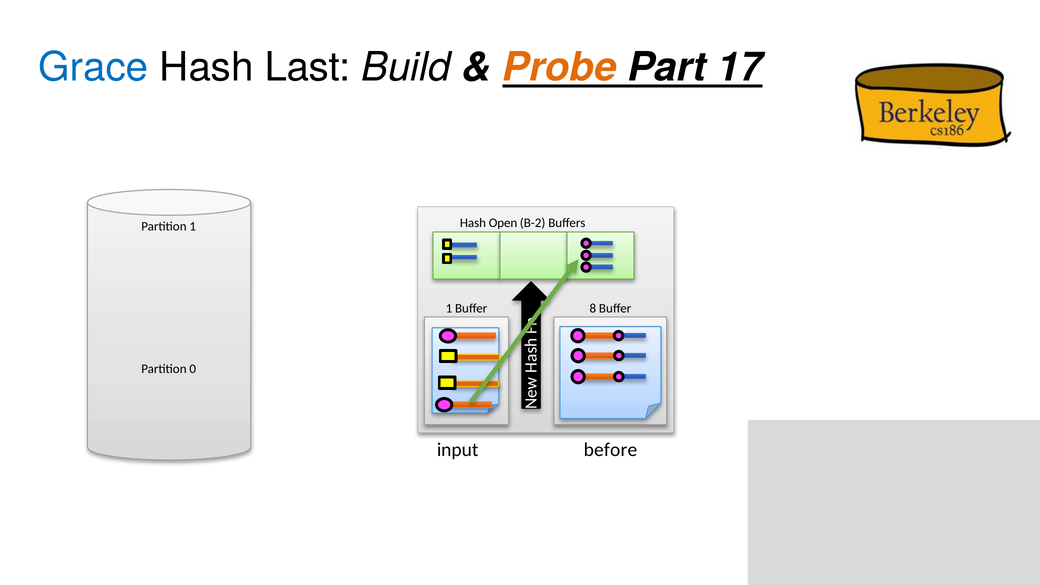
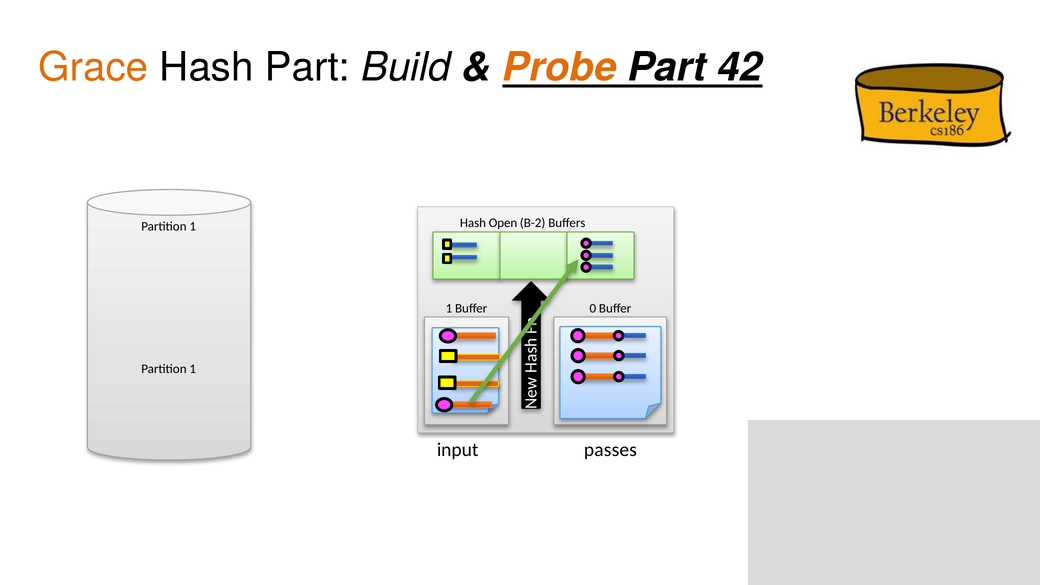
Grace colour: blue -> orange (93, 68)
Hash Last: Last -> Part (307, 68)
17: 17 -> 42 (740, 68)
8: 8 -> 0 (593, 309)
0: 0 -> 1 (193, 369)
before: before -> passes (610, 450)
